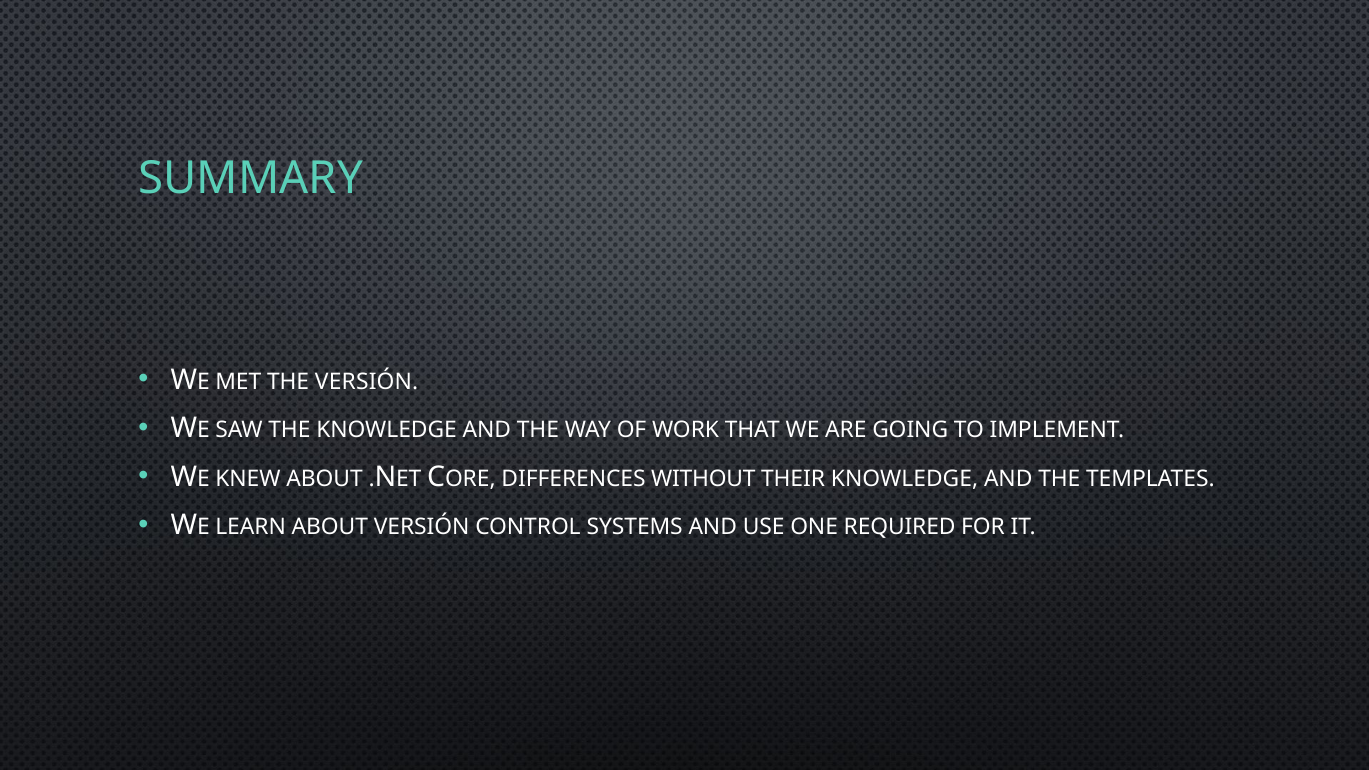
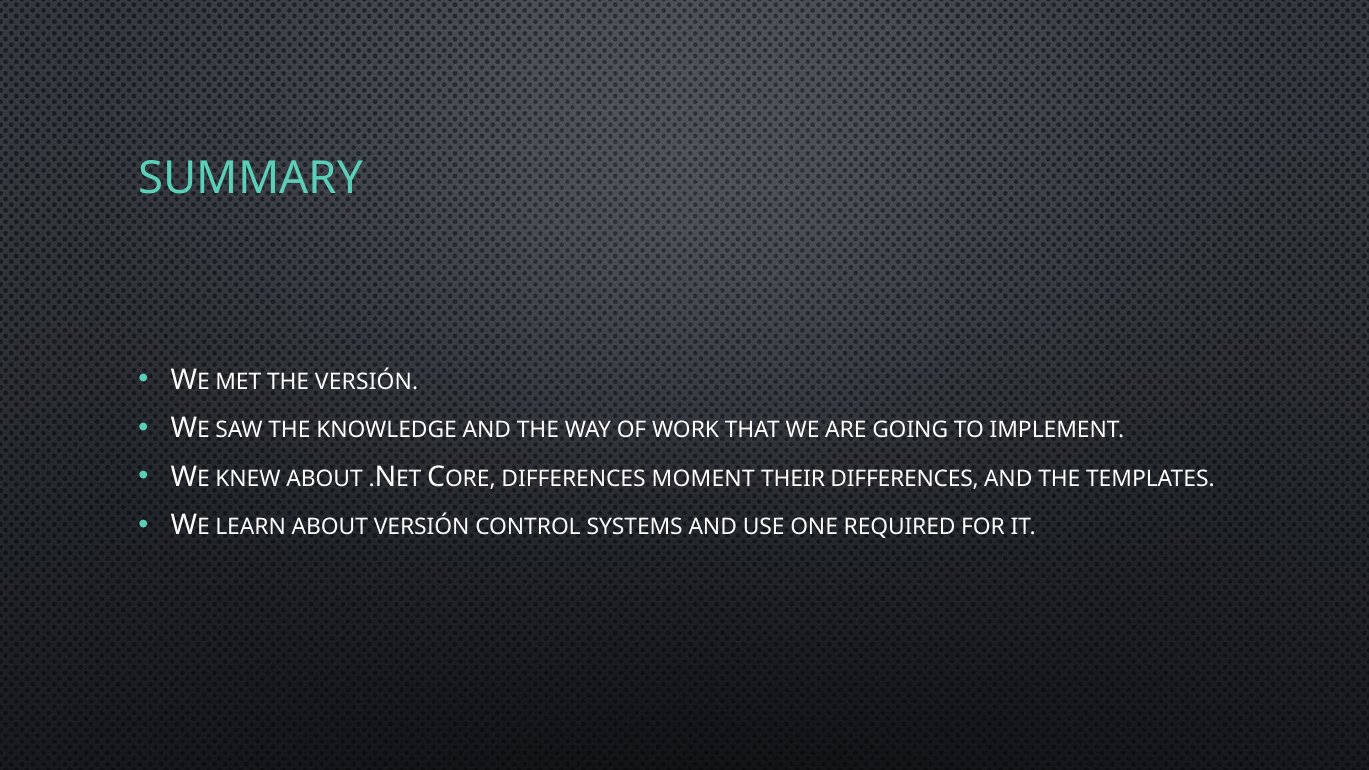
WITHOUT: WITHOUT -> MOMENT (703, 479)
THEIR KNOWLEDGE: KNOWLEDGE -> DIFFERENCES (905, 479)
